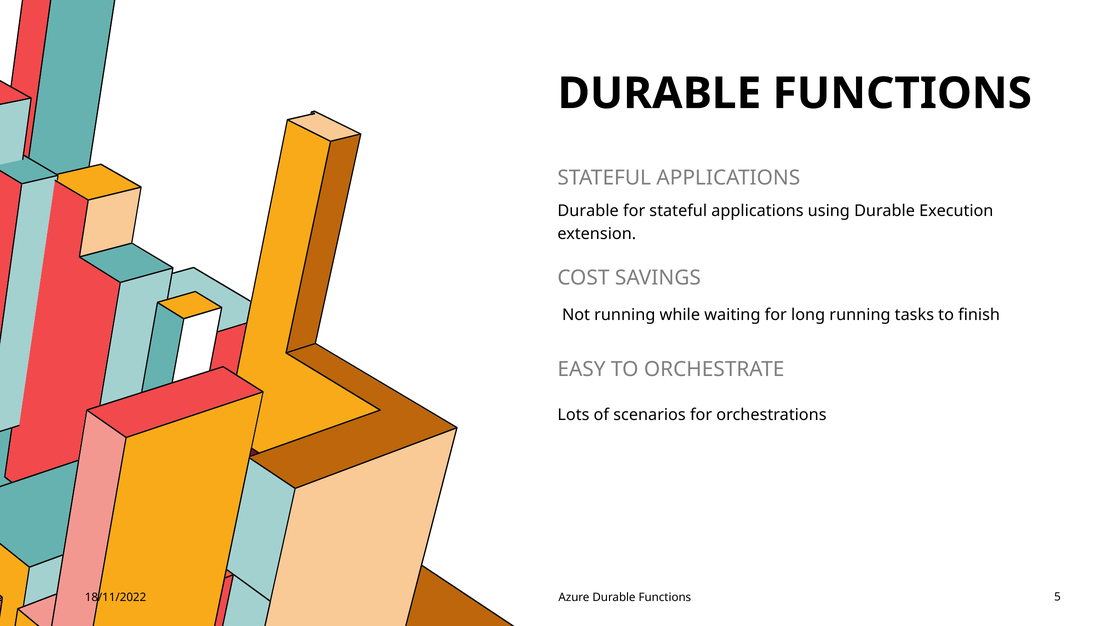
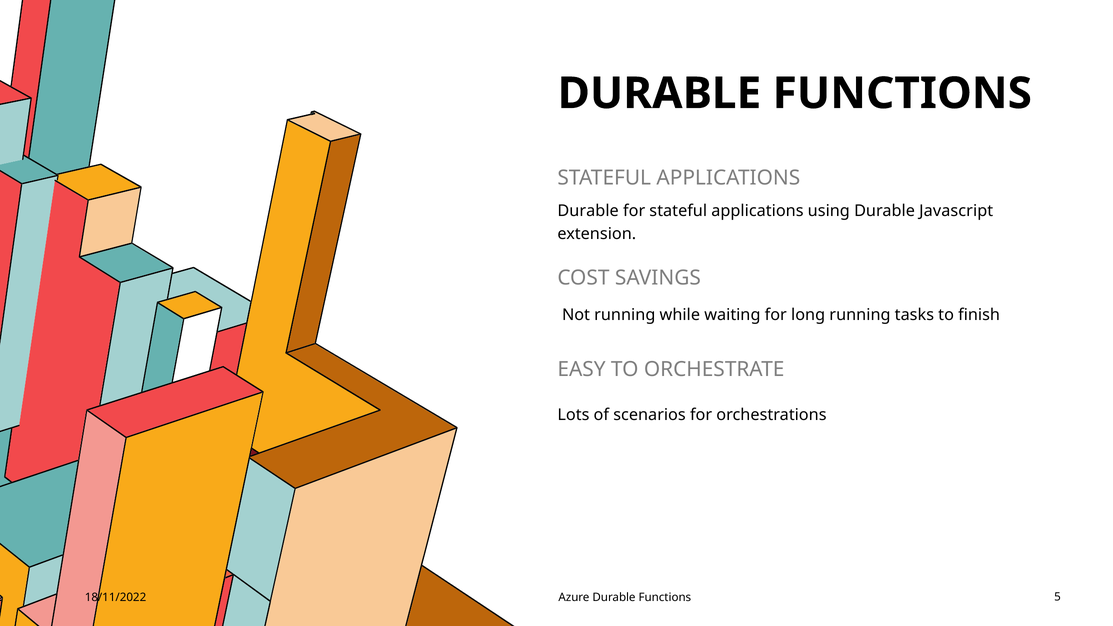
Execution: Execution -> Javascript (956, 211)
